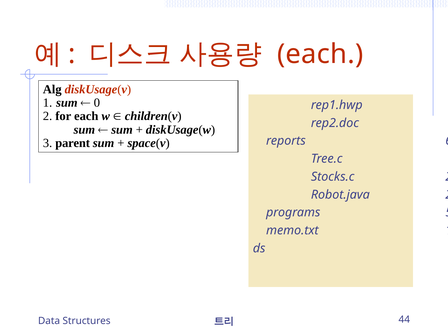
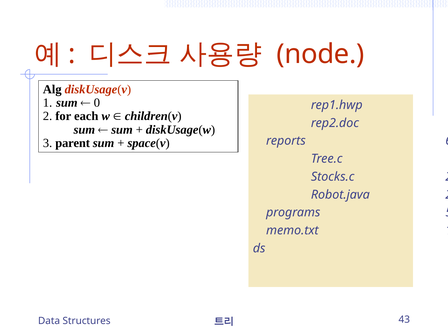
each: each -> node (320, 54)
44: 44 -> 43 (404, 319)
